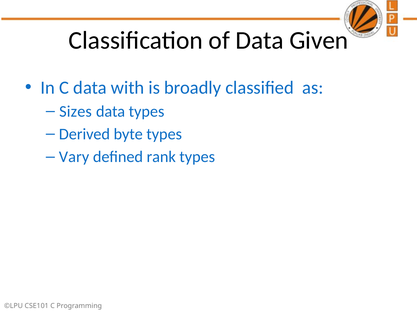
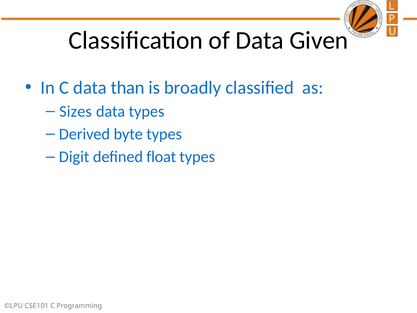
with: with -> than (128, 87)
Vary: Vary -> Digit (74, 157)
rank: rank -> float (161, 157)
